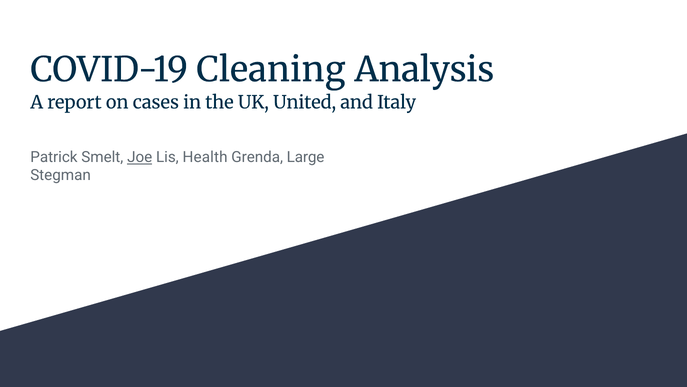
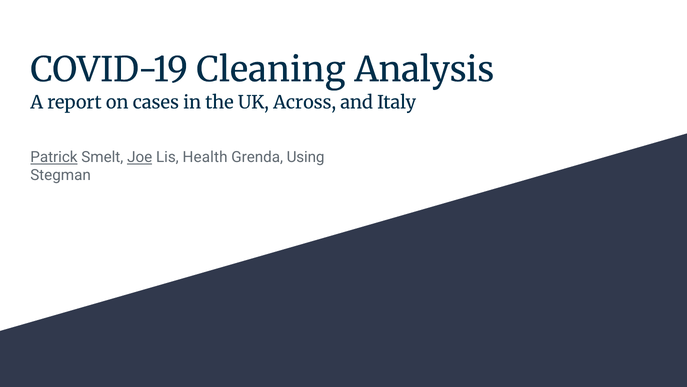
United: United -> Across (305, 102)
Patrick underline: none -> present (54, 157)
Large: Large -> Using (306, 157)
